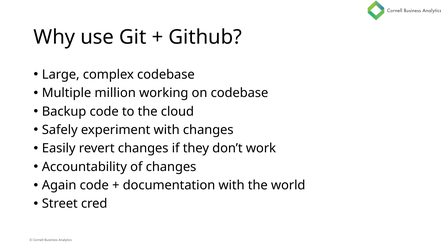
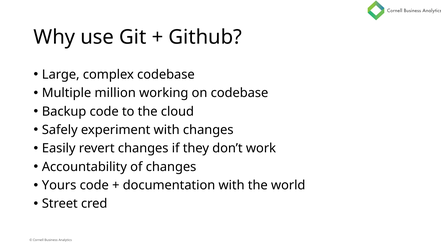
Again: Again -> Yours (59, 185)
